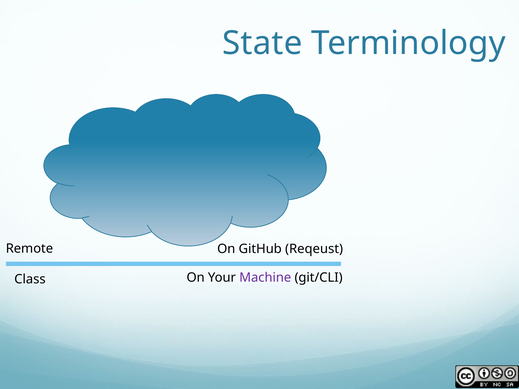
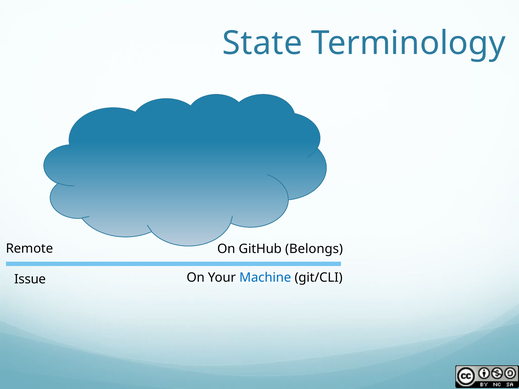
Reqeust: Reqeust -> Belongs (314, 249)
Machine colour: purple -> blue (265, 278)
Class: Class -> Issue (30, 279)
